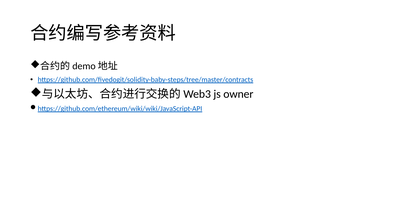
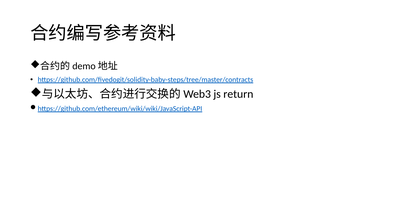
owner: owner -> return (238, 94)
